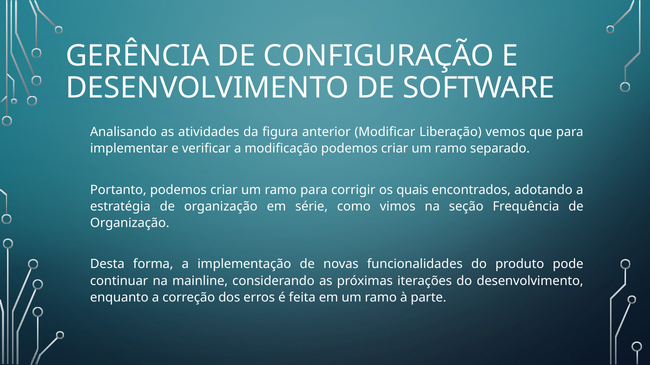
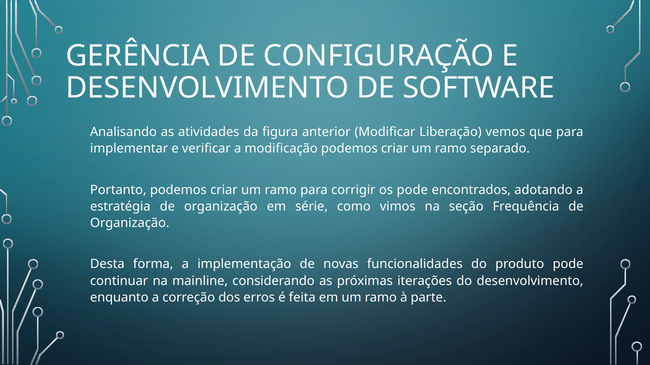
os quais: quais -> pode (412, 190)
